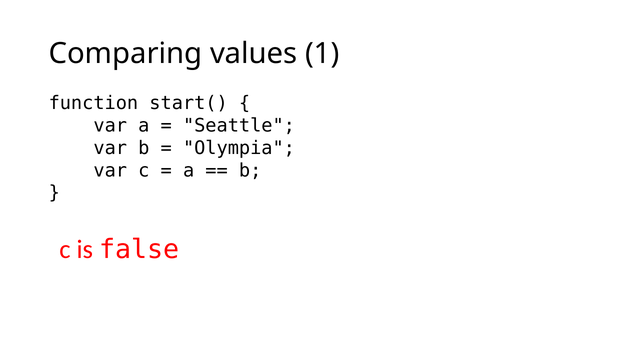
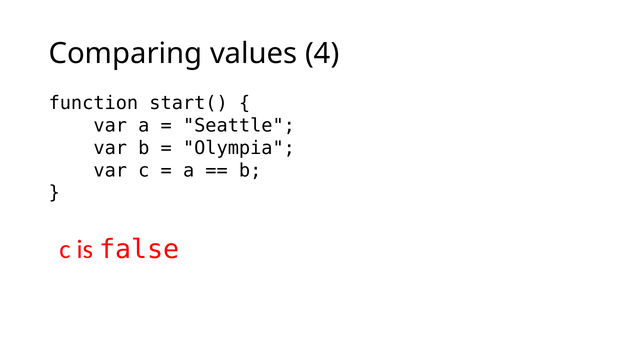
1: 1 -> 4 (322, 54)
